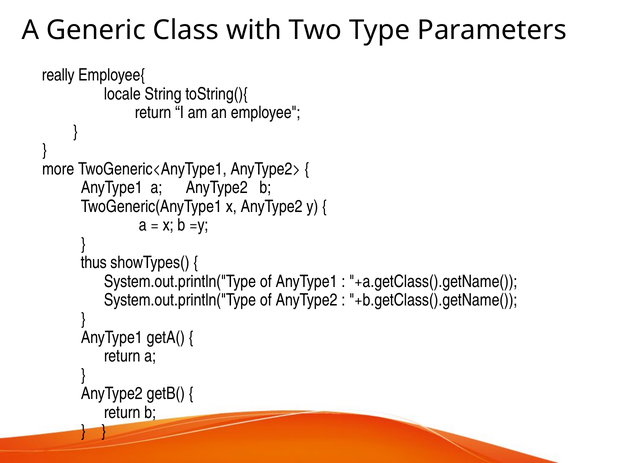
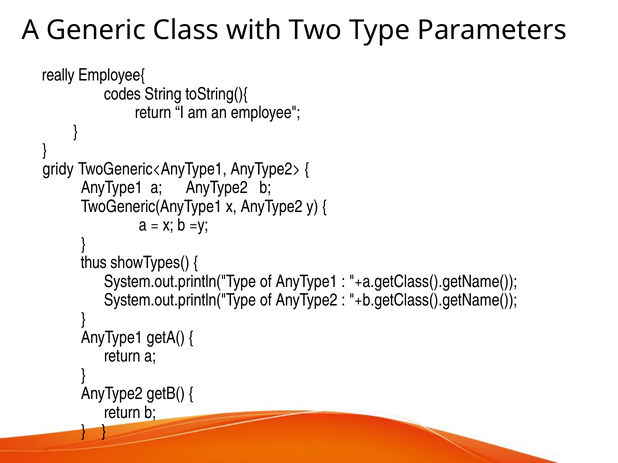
locale: locale -> codes (122, 94)
more: more -> gridy (58, 169)
